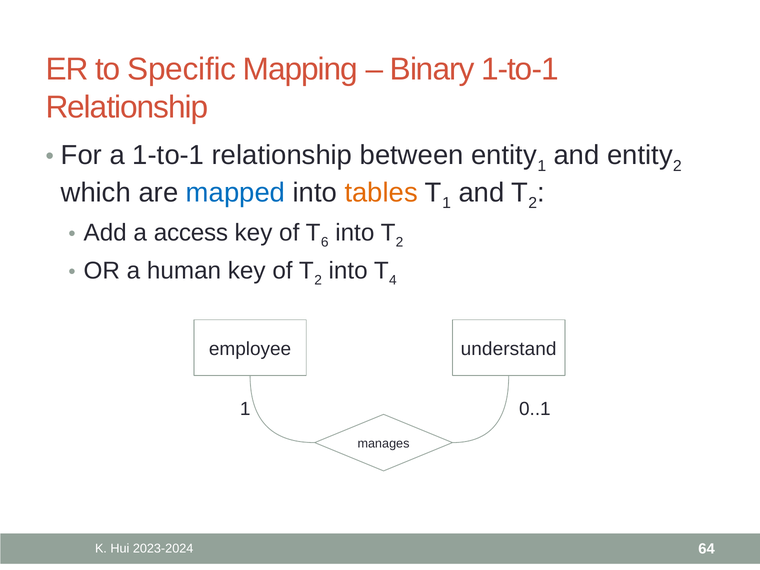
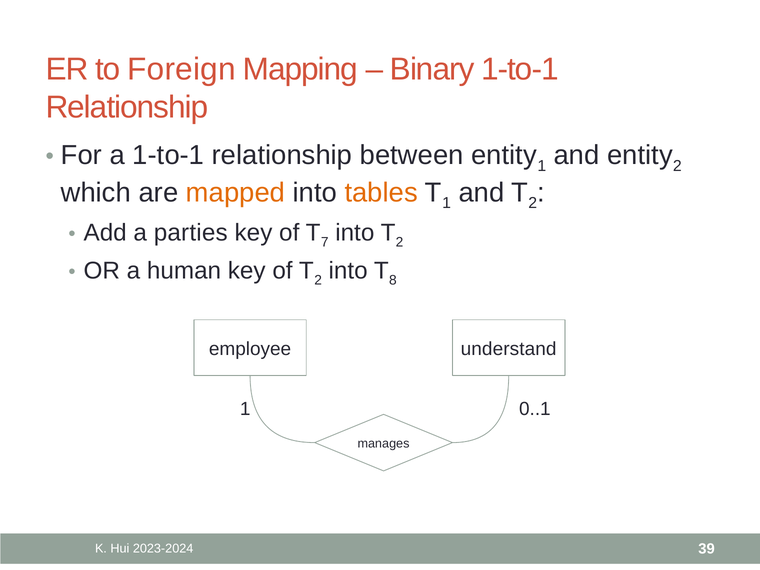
Specific: Specific -> Foreign (181, 69)
mapped colour: blue -> orange (235, 193)
access: access -> parties (191, 233)
6: 6 -> 7 (325, 242)
4: 4 -> 8 (393, 280)
64: 64 -> 39 (707, 549)
